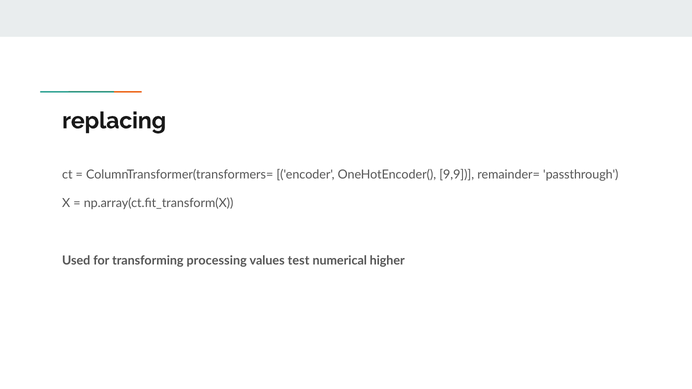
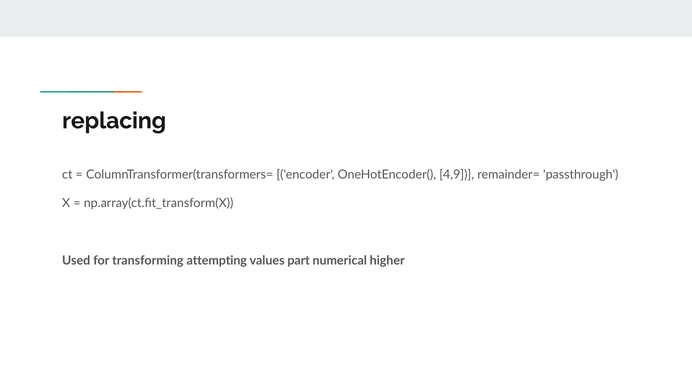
9,9: 9,9 -> 4,9 (457, 175)
processing: processing -> attempting (217, 261)
test: test -> part (299, 261)
